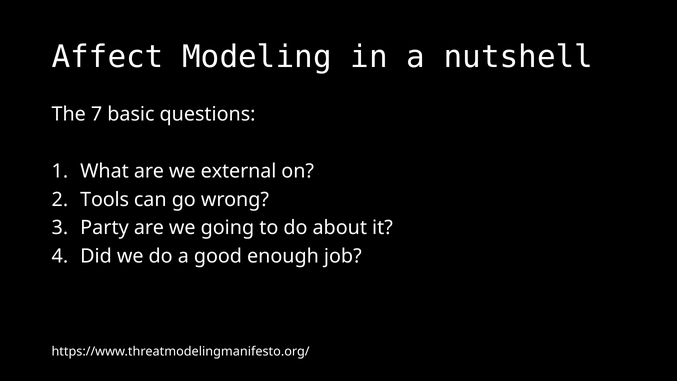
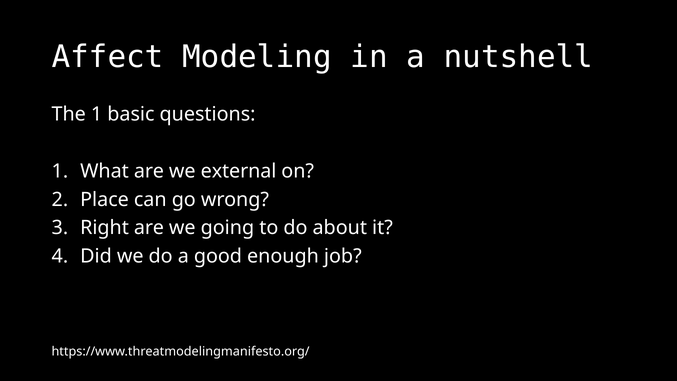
The 7: 7 -> 1 (97, 114)
Tools: Tools -> Place (105, 199)
Party: Party -> Right (105, 228)
